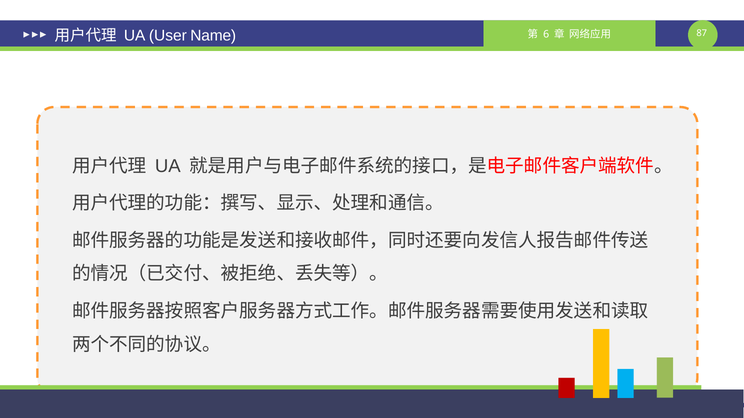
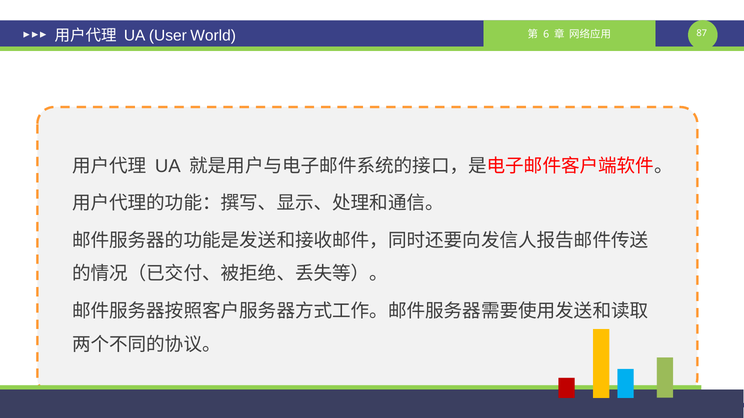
Name: Name -> World (213, 36)
